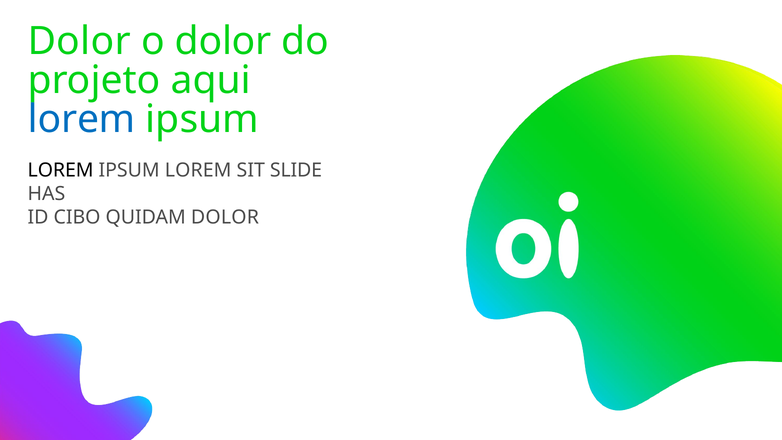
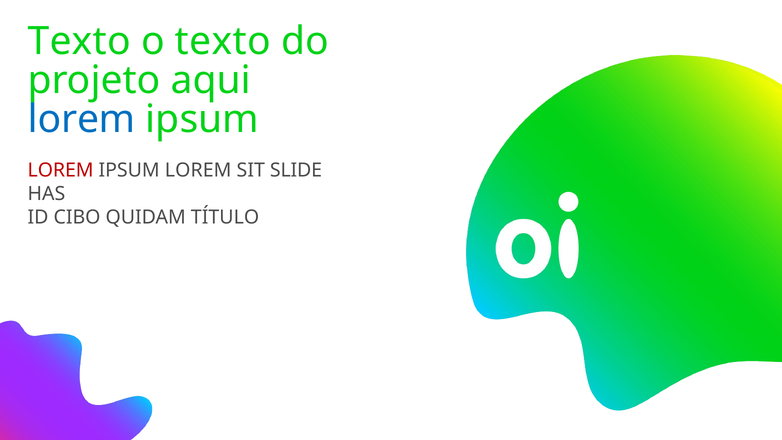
Dolor: Dolor -> Texto (79, 41)
o dolor: dolor -> texto (223, 41)
LOREM colour: black -> red (61, 170)
QUIDAM DOLOR: DOLOR -> TÍTULO (225, 217)
